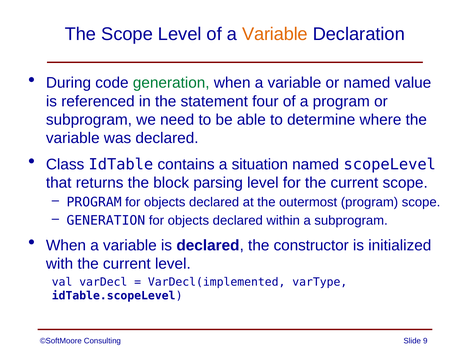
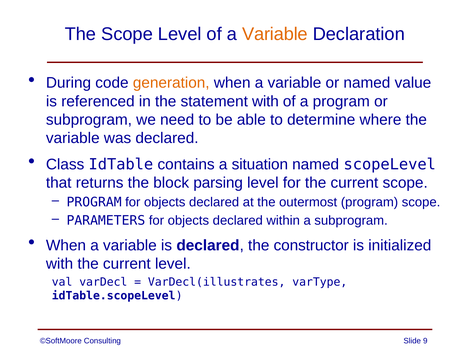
generation colour: green -> orange (171, 83)
statement four: four -> with (265, 101)
GENERATION: GENERATION -> PARAMETERS (106, 220)
VarDecl(implemented: VarDecl(implemented -> VarDecl(illustrates (217, 282)
